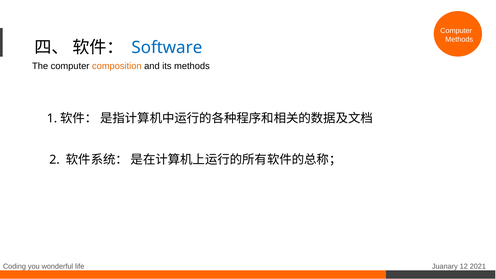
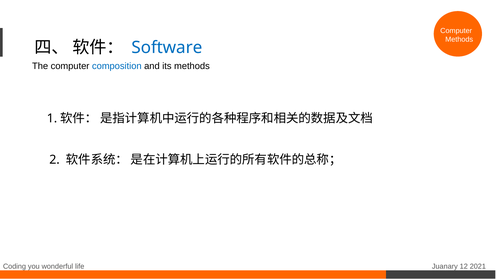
composition colour: orange -> blue (117, 66)
